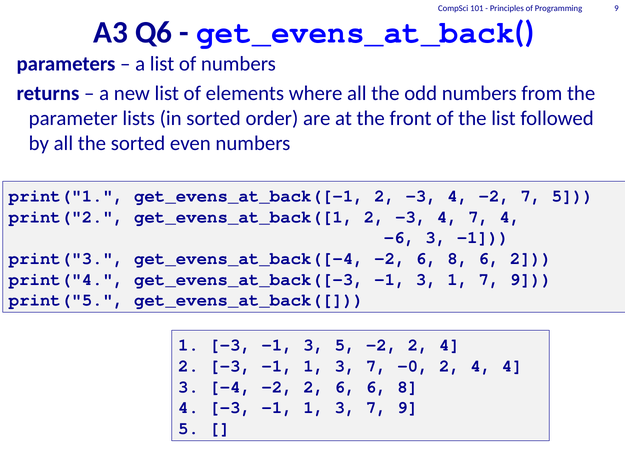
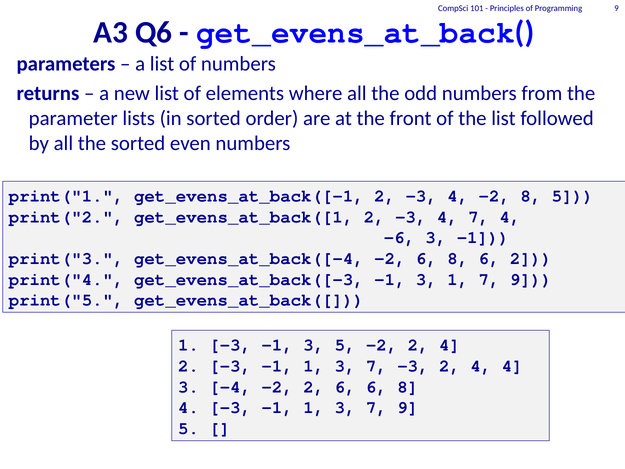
-2 7: 7 -> 8 (531, 196)
7 -0: -0 -> -3 (413, 366)
